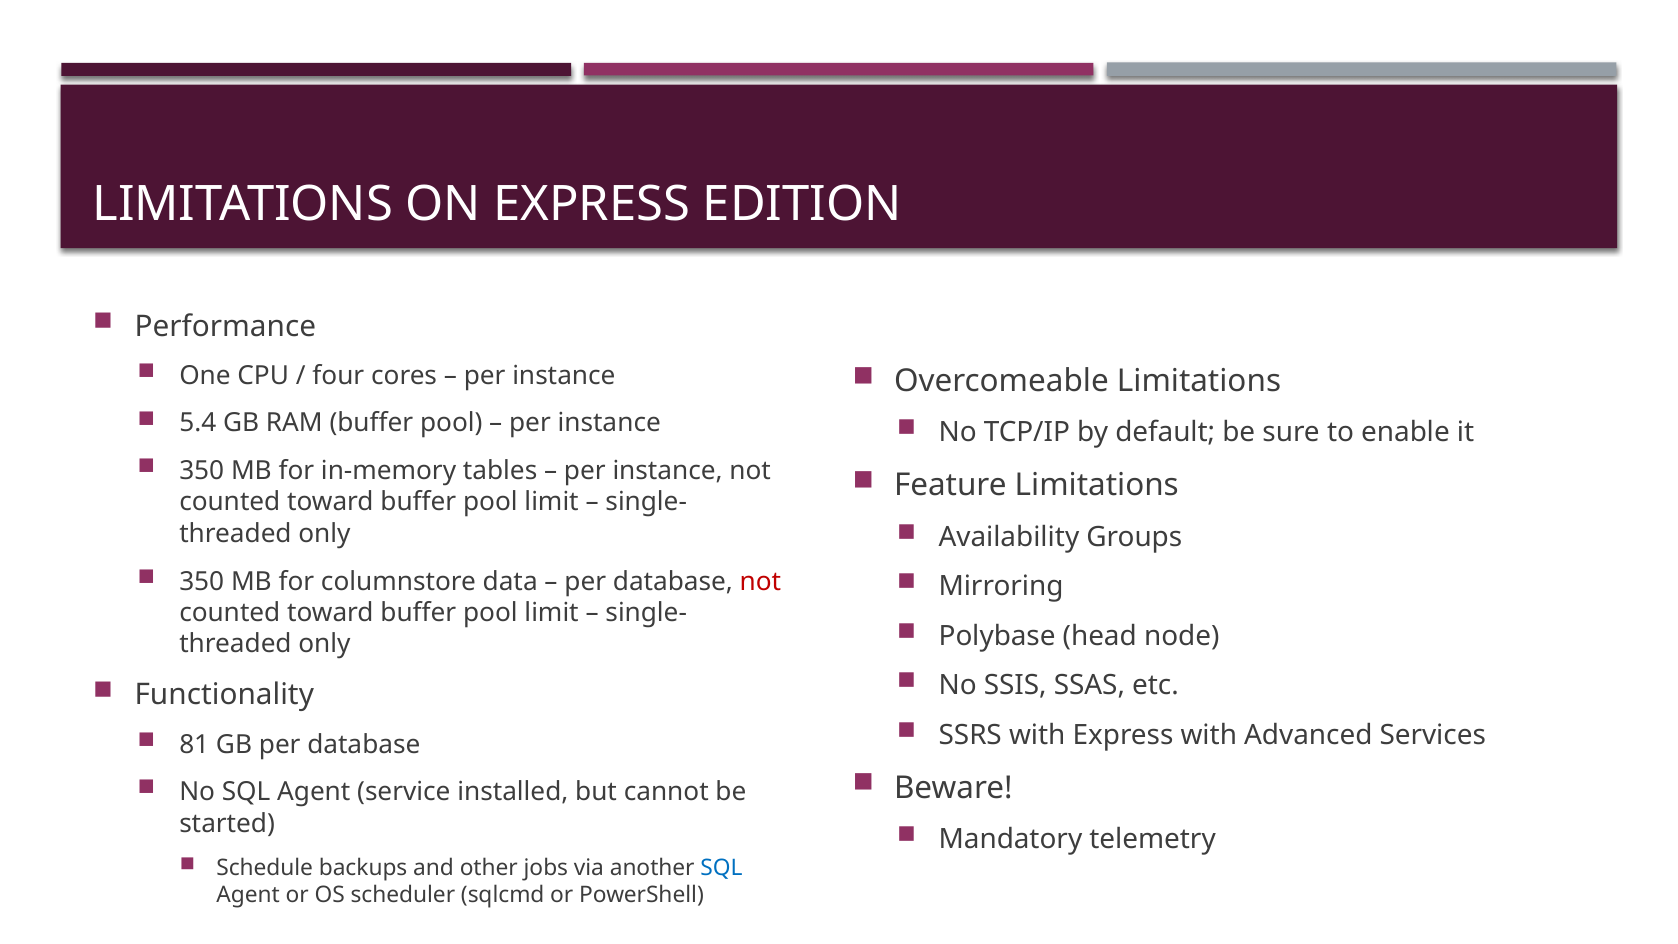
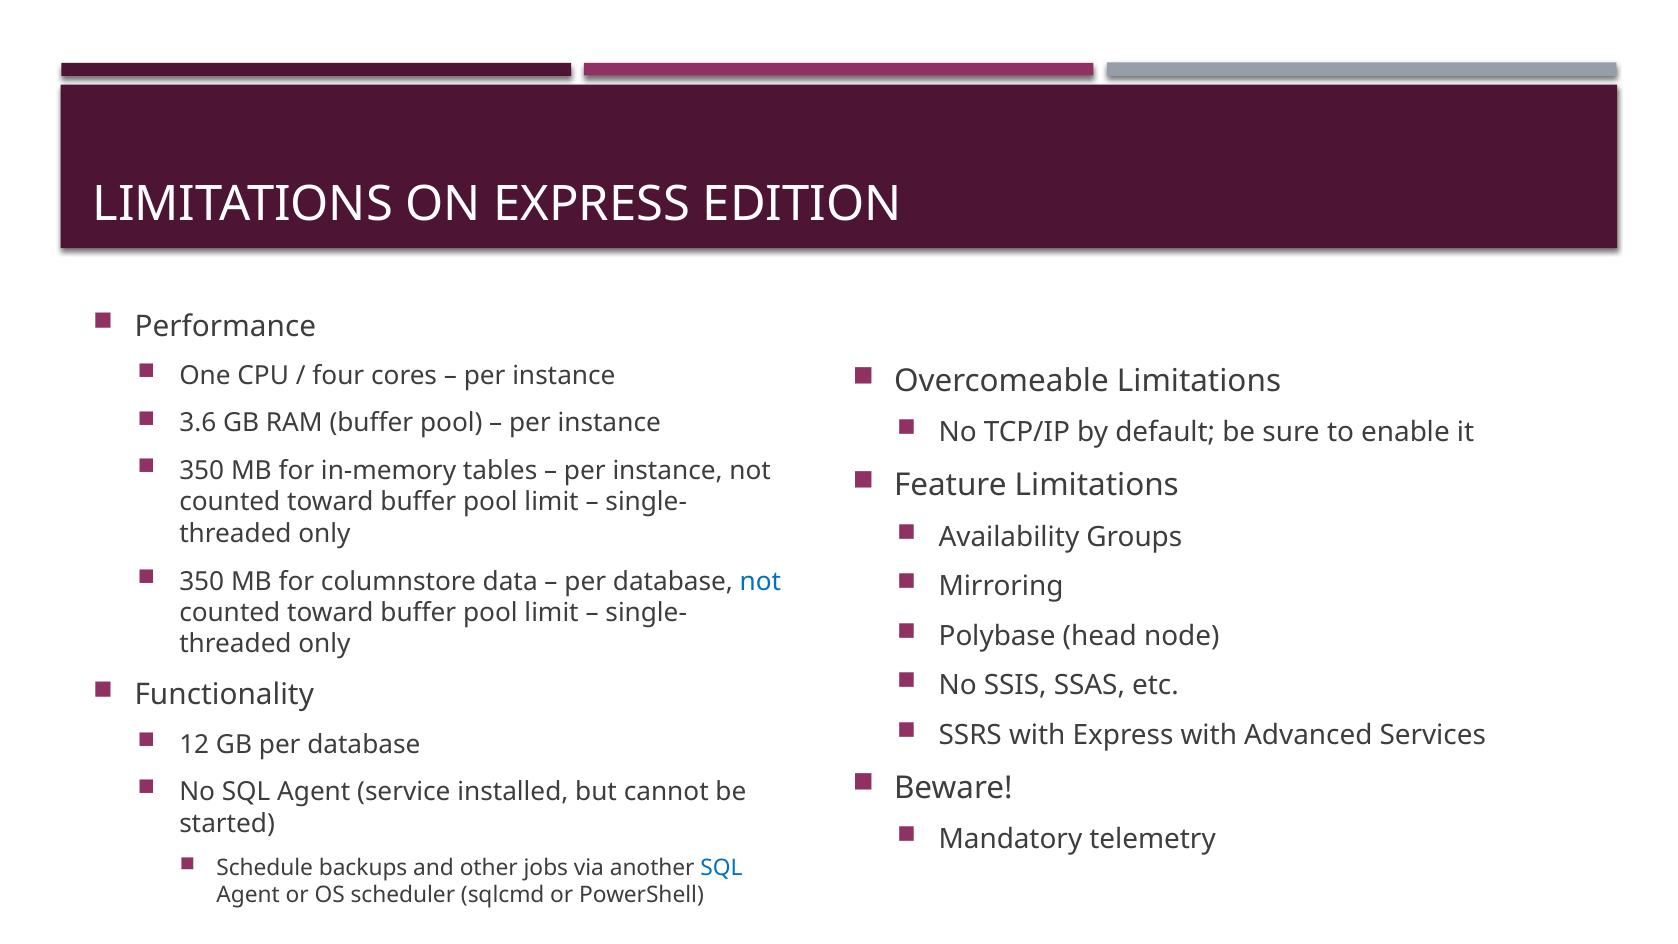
5.4: 5.4 -> 3.6 (198, 423)
not colour: red -> blue (760, 581)
81: 81 -> 12 (194, 744)
